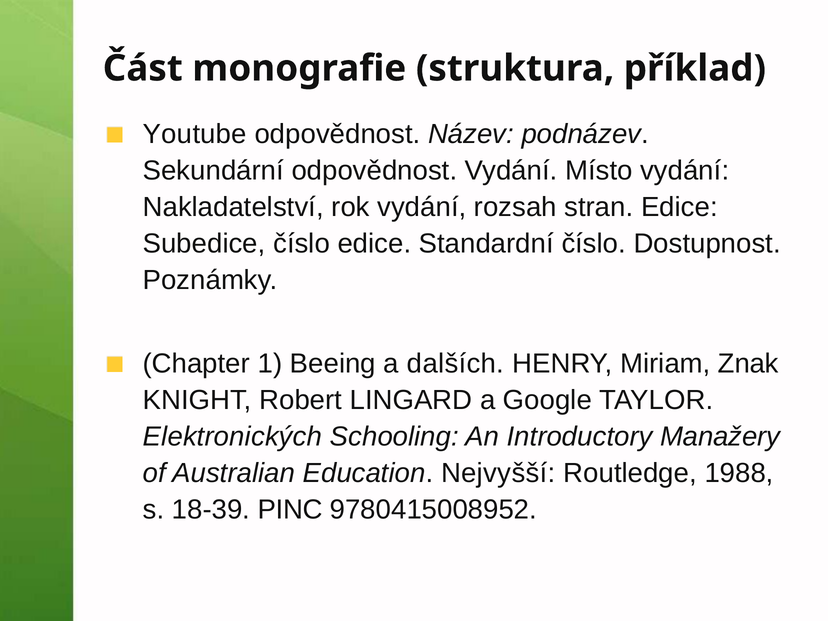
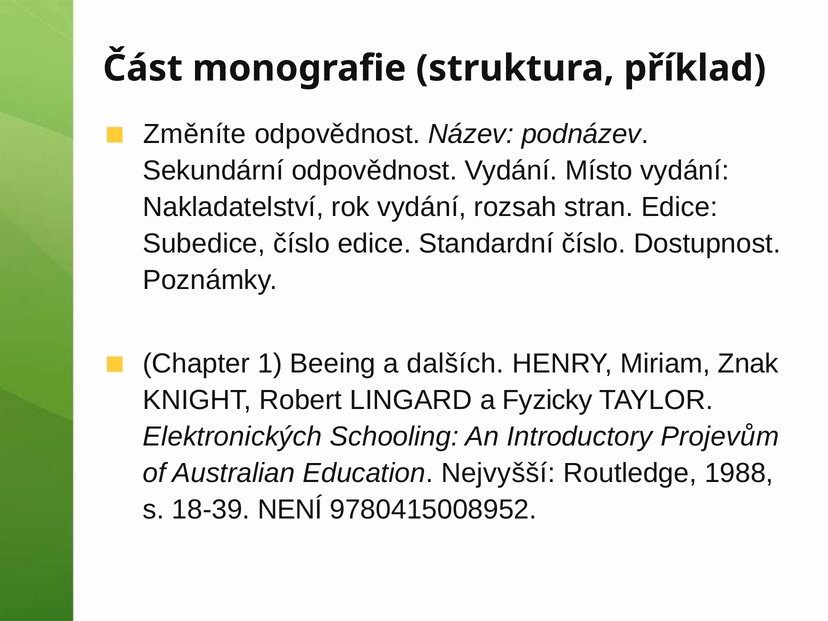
Youtube: Youtube -> Změníte (195, 134)
Google: Google -> Fyzicky (548, 400)
Manažery: Manažery -> Projevům (720, 437)
PINC: PINC -> NENÍ (290, 509)
